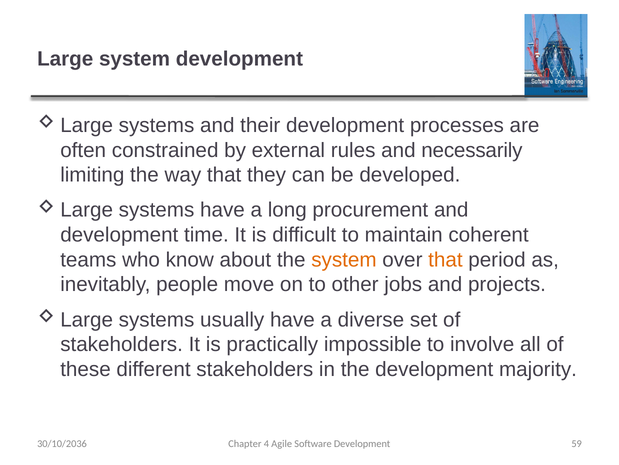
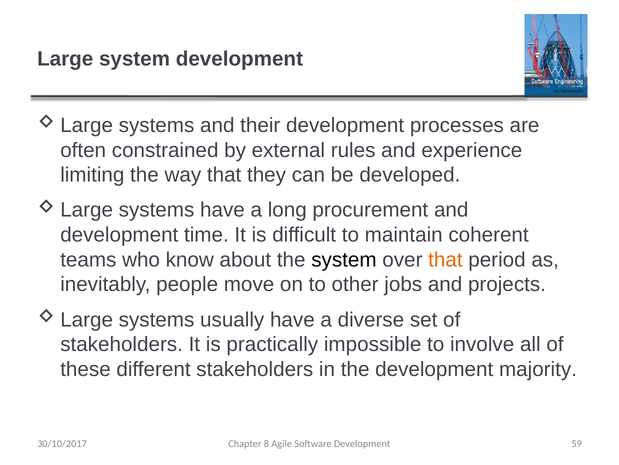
necessarily: necessarily -> experience (472, 150)
system colour: orange -> black (344, 259)
30/10/2036: 30/10/2036 -> 30/10/2017 (62, 443)
4: 4 -> 8 (266, 443)
